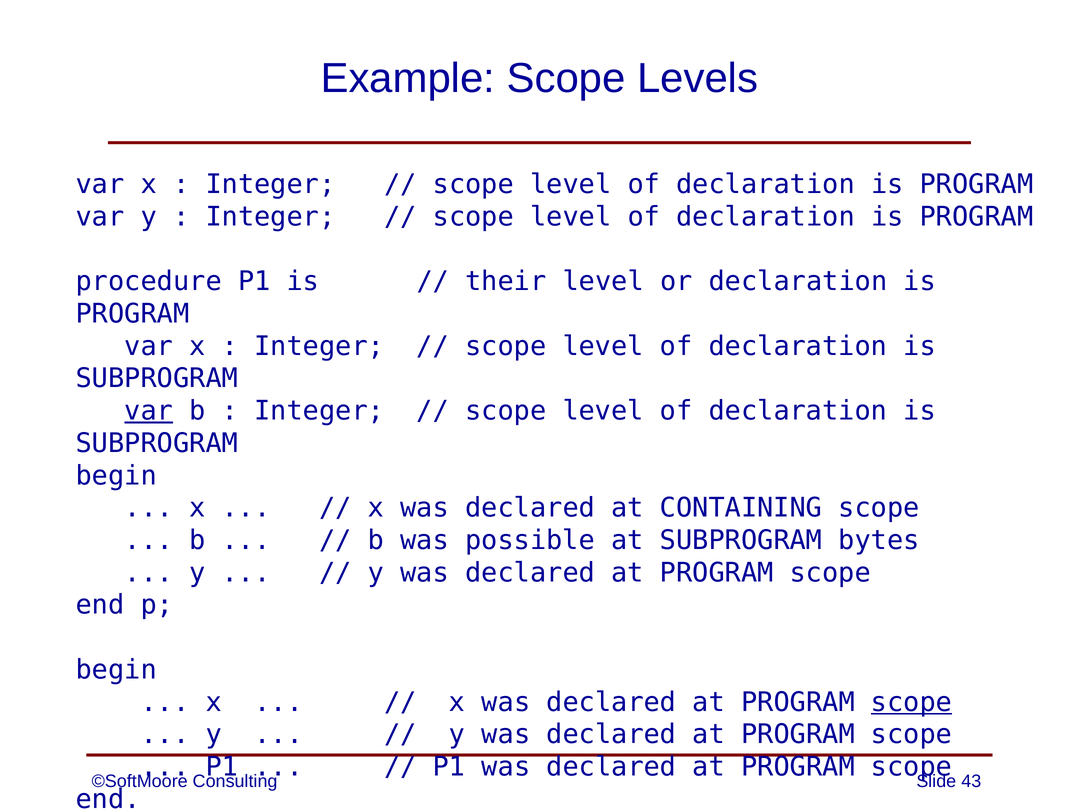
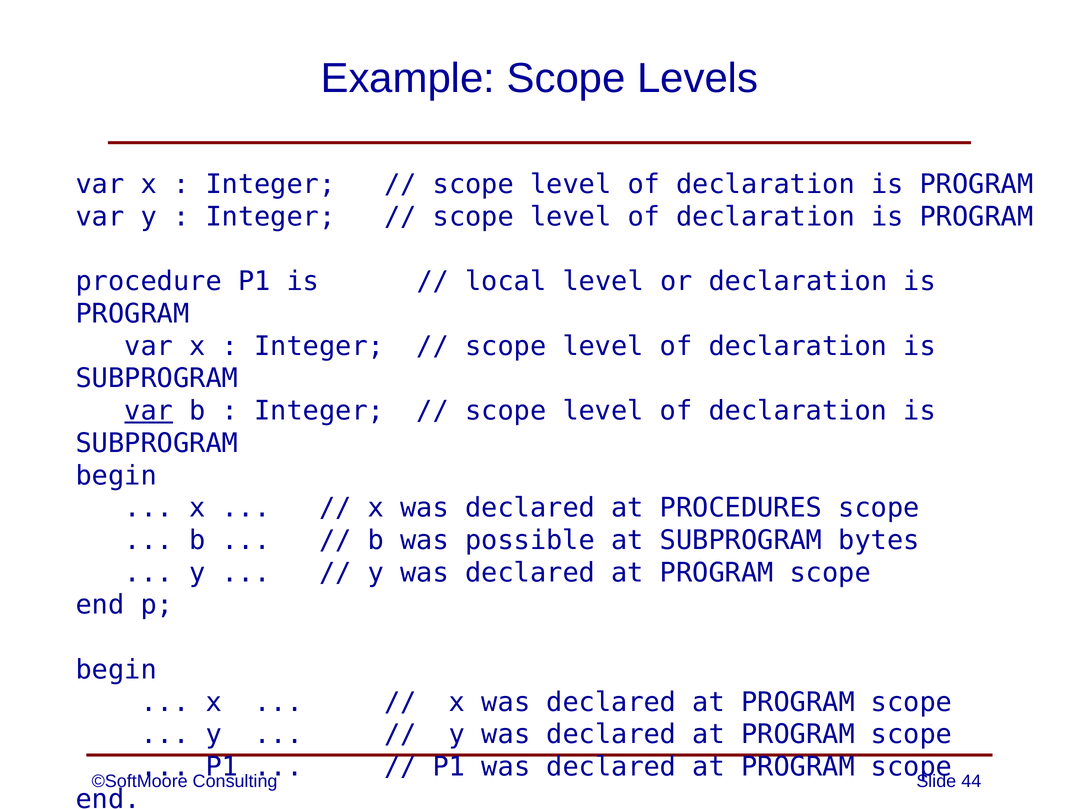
their: their -> local (506, 282)
CONTAINING: CONTAINING -> PROCEDURES (741, 508)
scope underline: present -> none (912, 702)
43: 43 -> 44 (971, 782)
